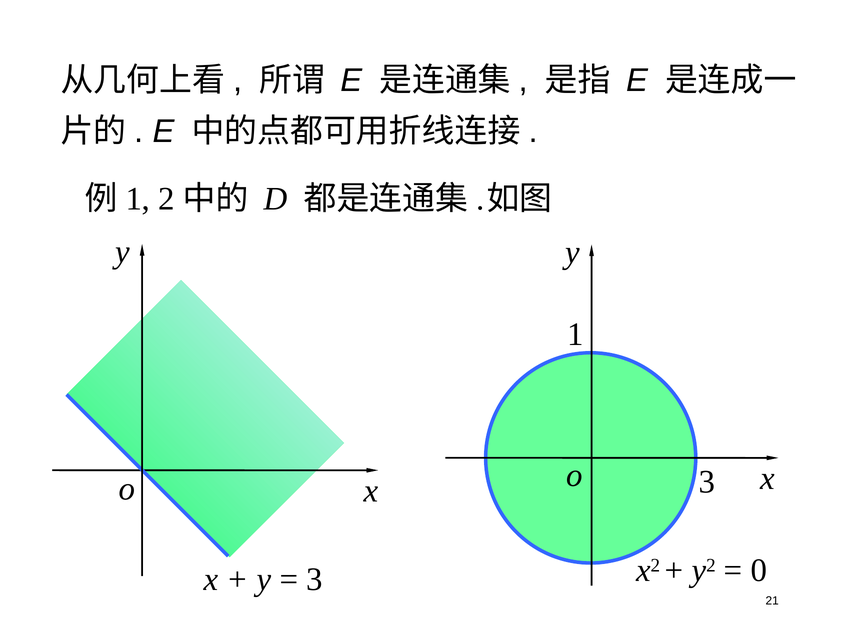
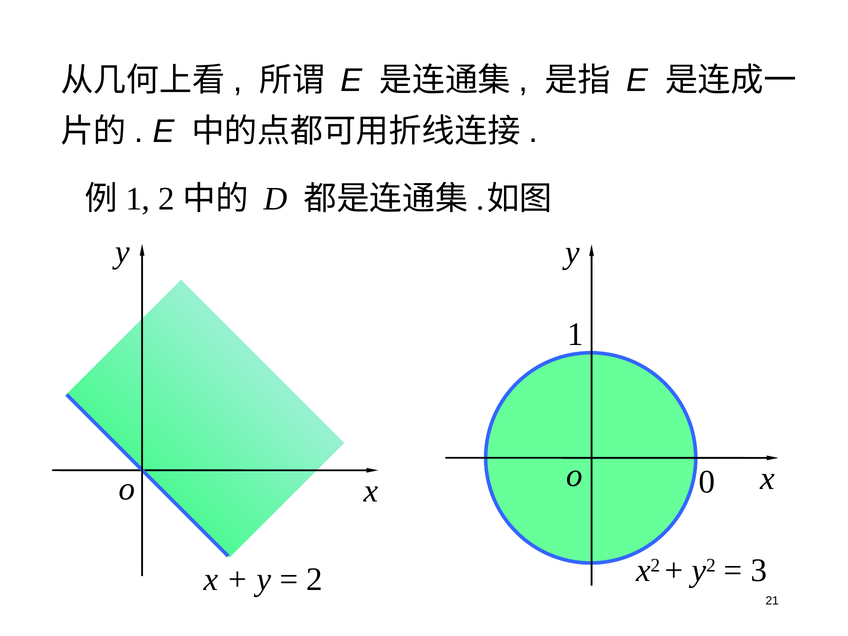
o 3: 3 -> 0 (707, 482)
0: 0 -> 3 (759, 571)
3: 3 -> 2 (315, 579)
